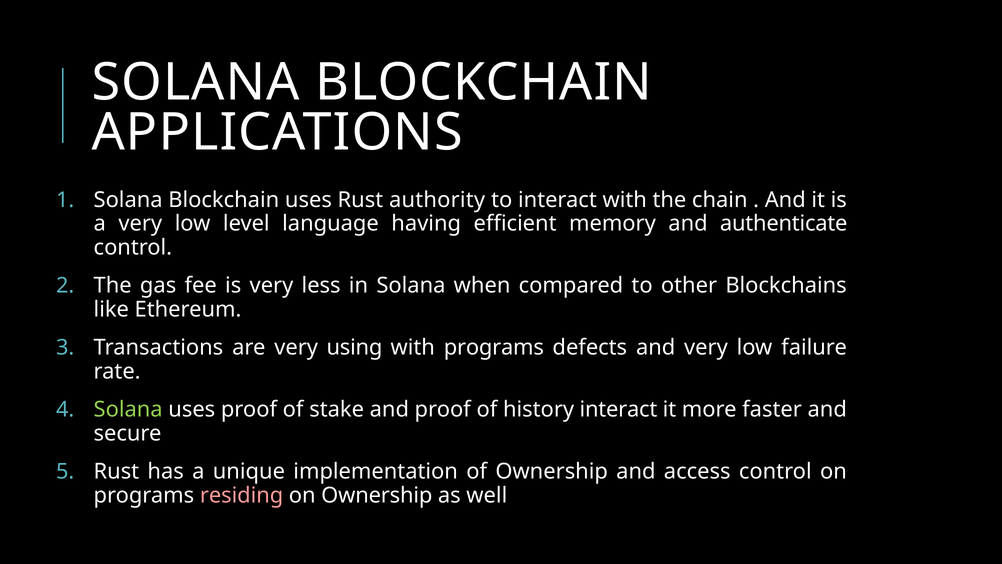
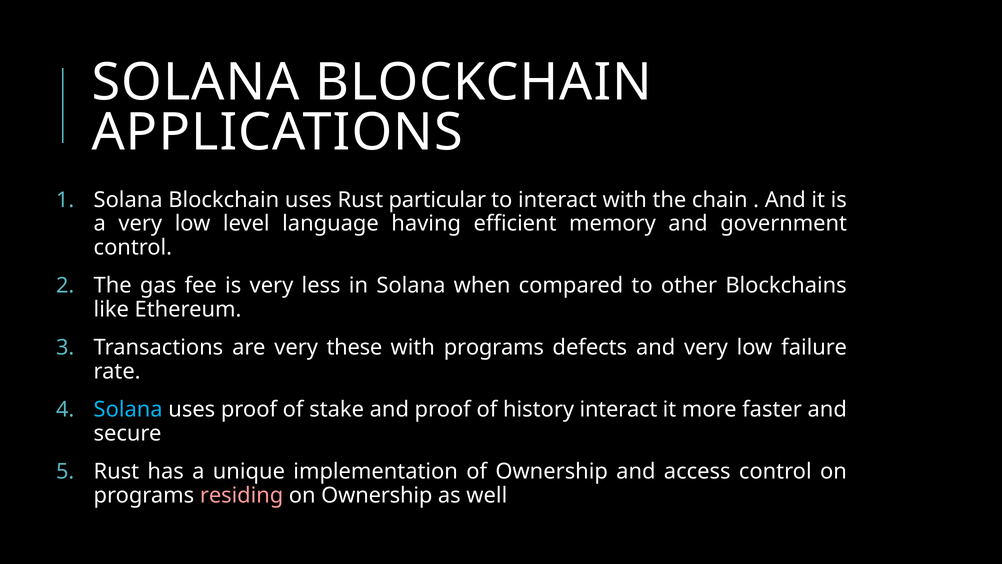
authority: authority -> particular (437, 200)
authenticate: authenticate -> government (784, 223)
using: using -> these (354, 347)
Solana colour: light green -> light blue (128, 409)
